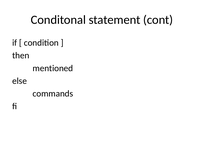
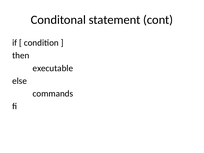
mentioned: mentioned -> executable (53, 68)
